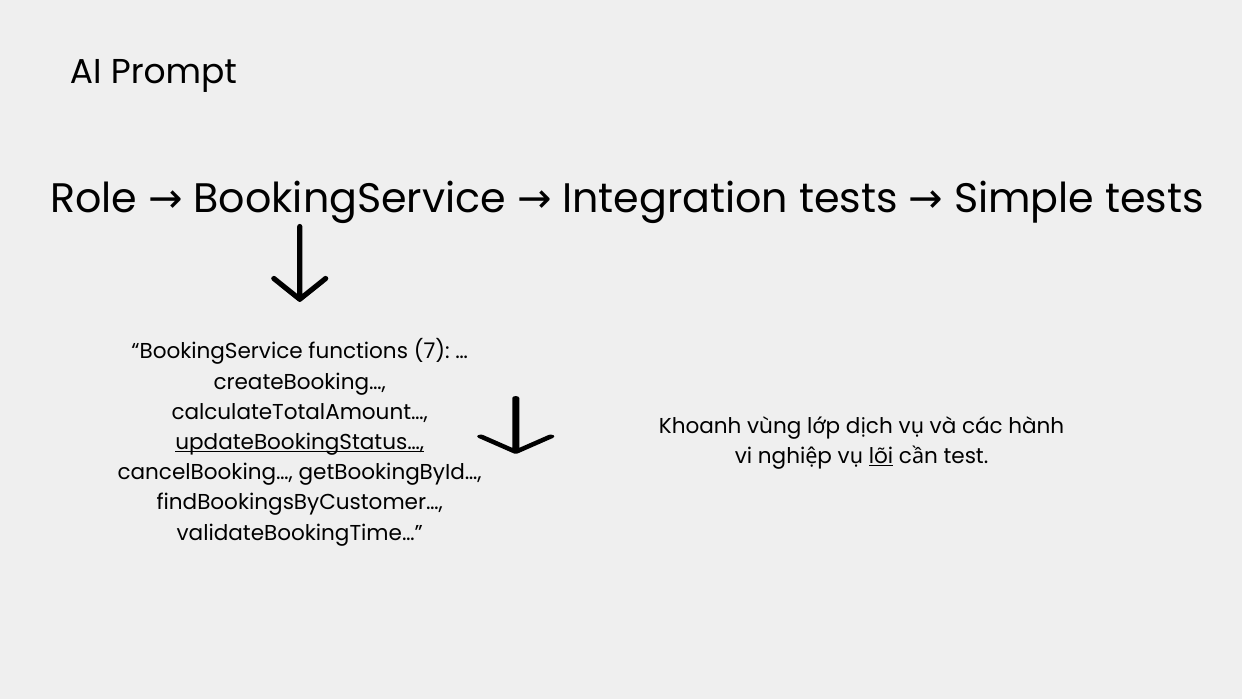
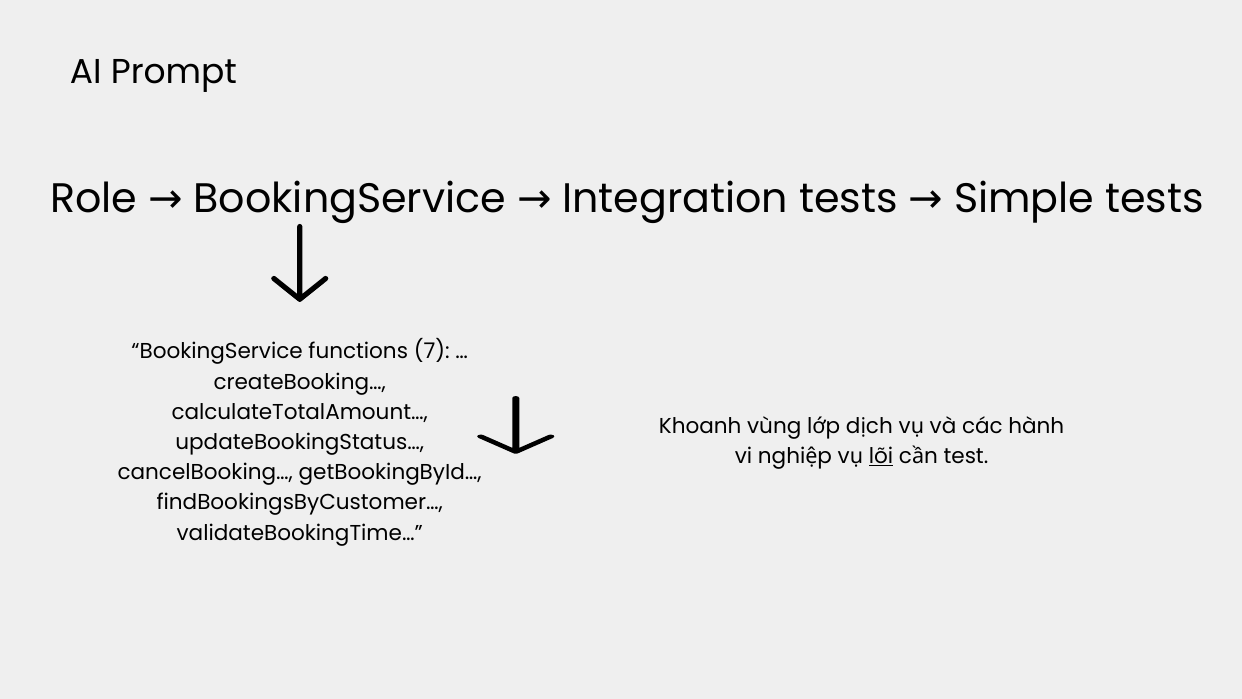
updateBookingStatus… underline: present -> none (300, 442)
